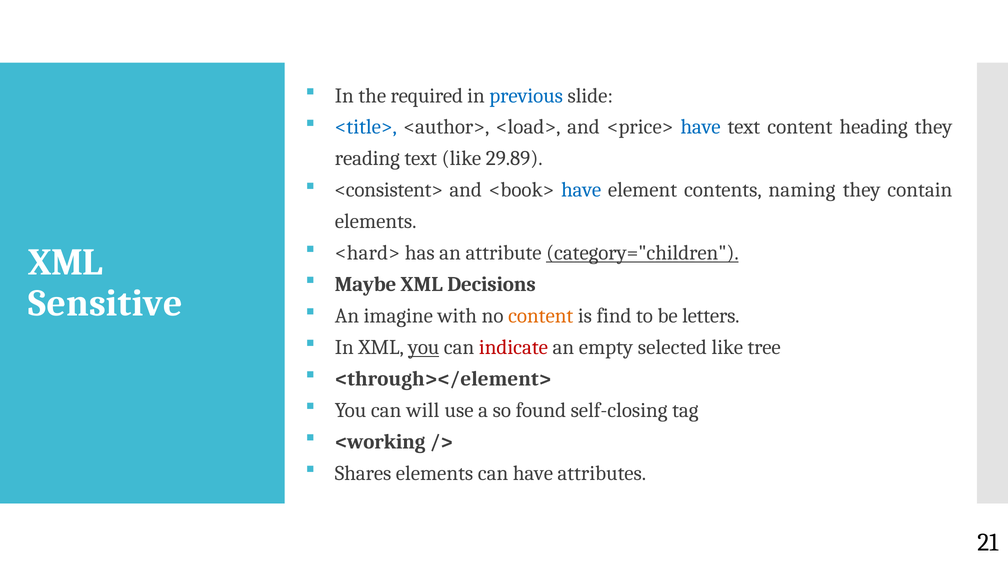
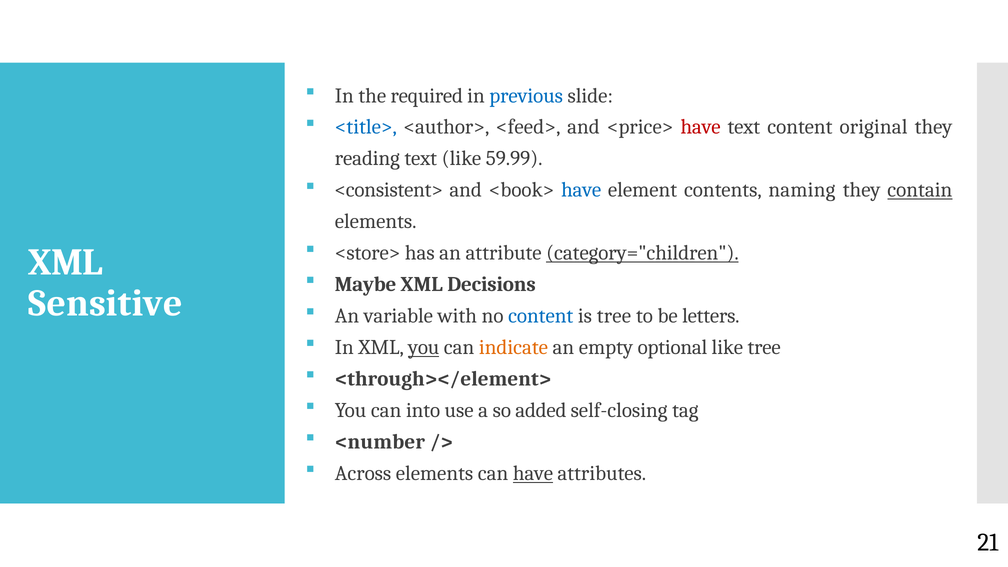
<load>: <load> -> <feed> (528, 127)
have colour: blue -> red (701, 127)
heading: heading -> original (874, 127)
29.89: 29.89 -> 59.99 (514, 159)
contain underline: none -> present (920, 190)
<hard>: <hard> -> <store> (368, 253)
imagine: imagine -> variable (398, 316)
content colour: orange -> blue (541, 316)
is find: find -> tree (614, 316)
indicate colour: red -> orange (513, 347)
selected: selected -> optional (673, 347)
will: will -> into (423, 410)
found: found -> added (541, 410)
<working: <working -> <number (380, 442)
Shares: Shares -> Across (363, 473)
have underline: none -> present (533, 473)
